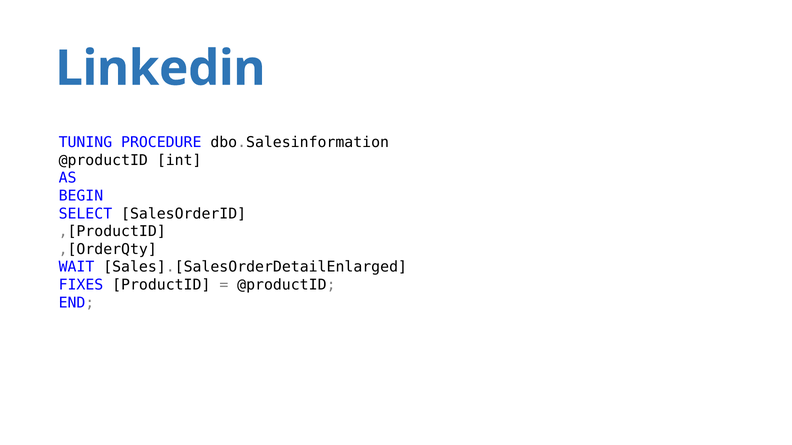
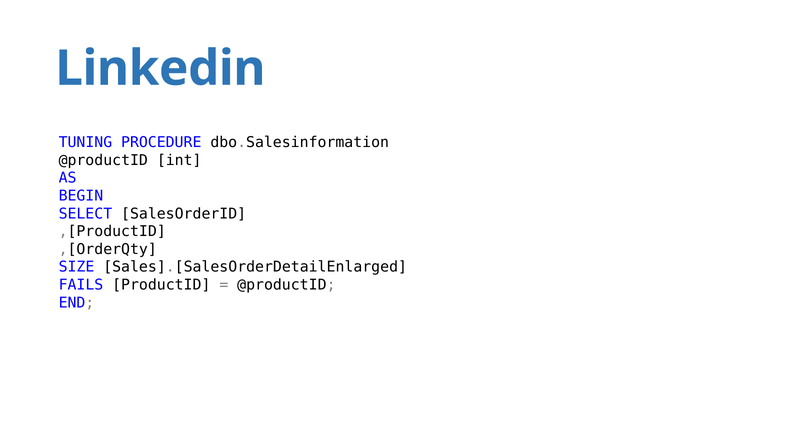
WAIT: WAIT -> SIZE (76, 267)
FIXES: FIXES -> FAILS (81, 285)
